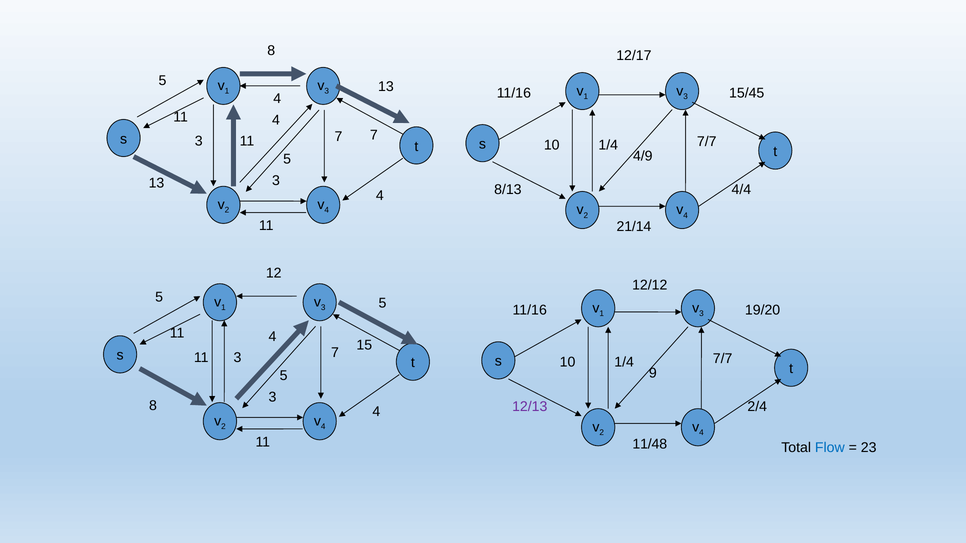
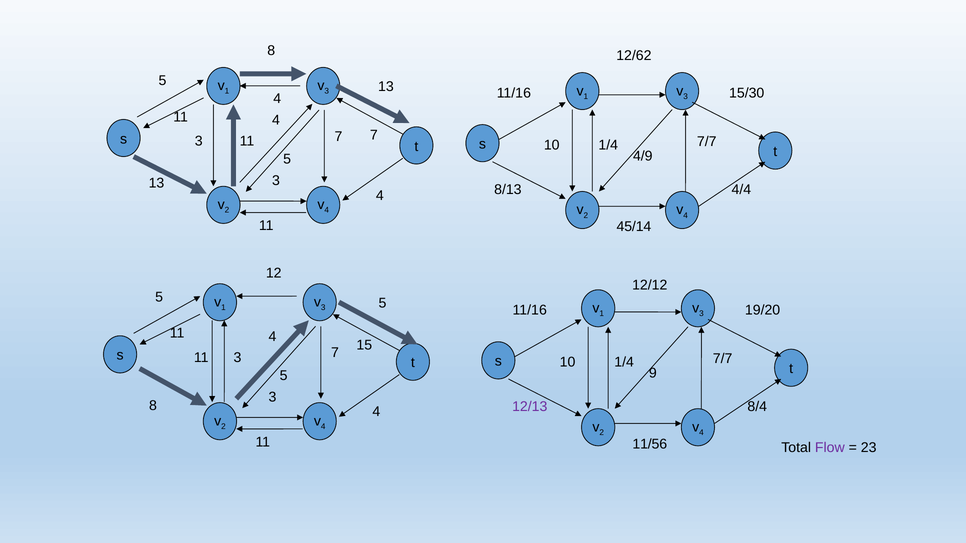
12/17: 12/17 -> 12/62 (634, 56)
15/45: 15/45 -> 15/30 (747, 93)
21/14: 21/14 -> 45/14 (634, 227)
2/4: 2/4 -> 8/4 (757, 407)
11/48: 11/48 -> 11/56 (650, 444)
Flow colour: blue -> purple (830, 448)
